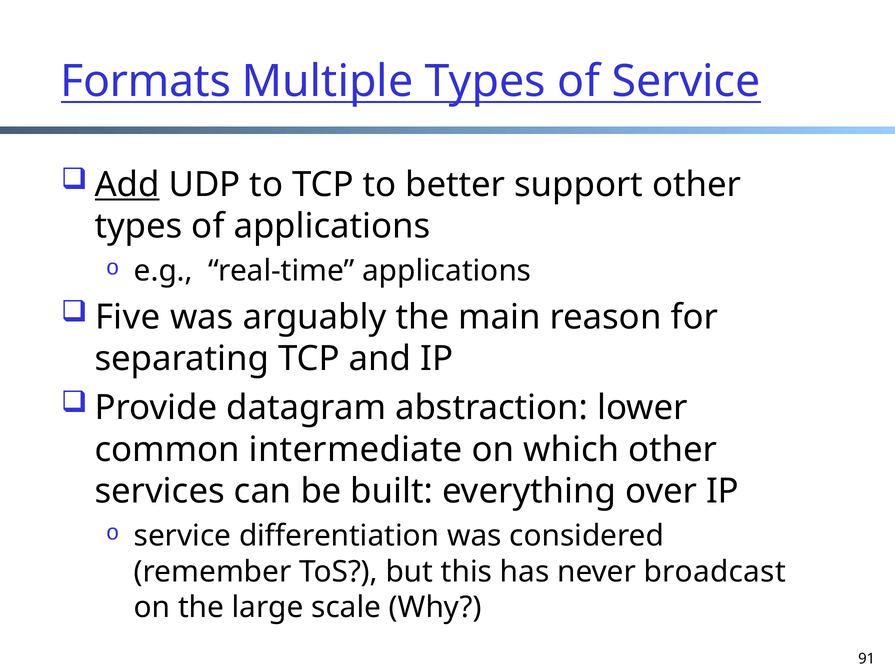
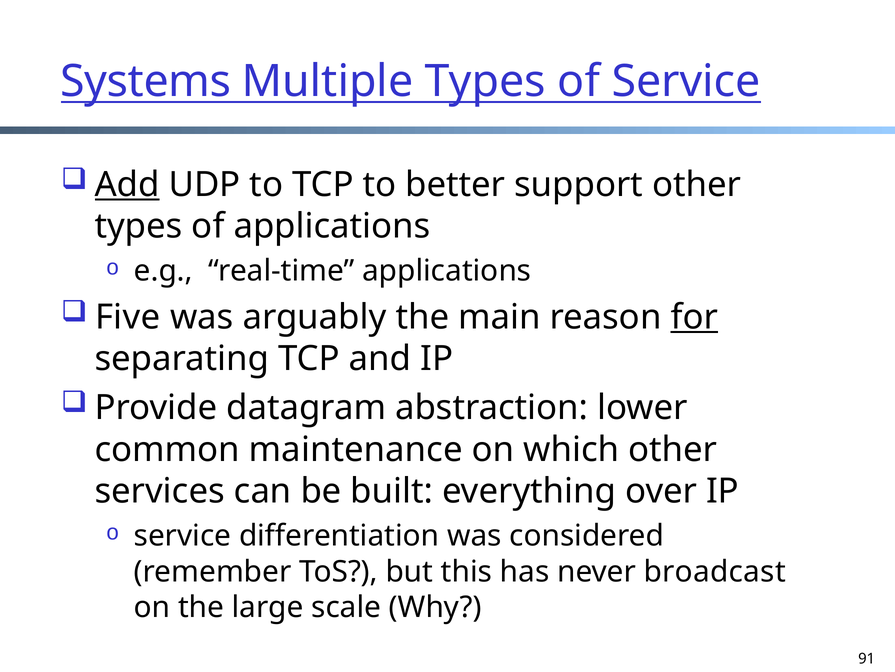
Formats: Formats -> Systems (146, 81)
for underline: none -> present (694, 317)
intermediate: intermediate -> maintenance (356, 449)
